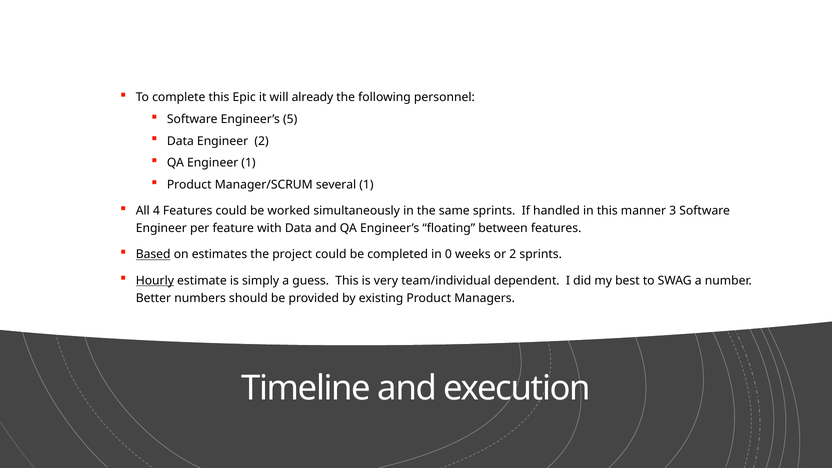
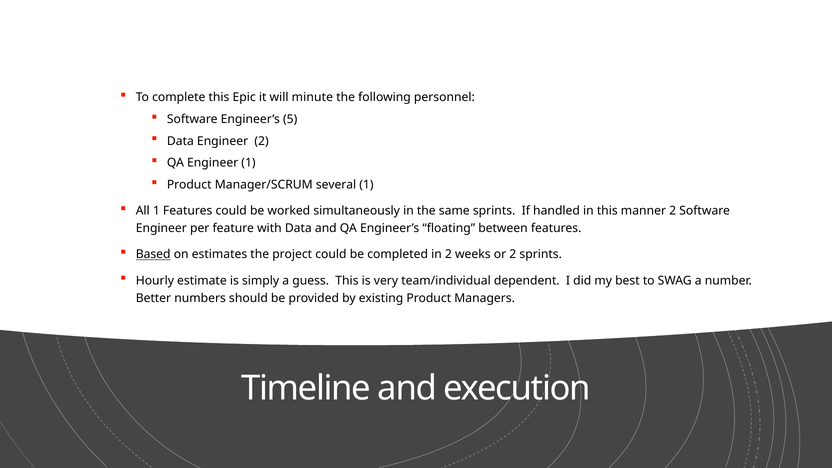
already: already -> minute (312, 97)
All 4: 4 -> 1 (156, 211)
manner 3: 3 -> 2 (673, 211)
in 0: 0 -> 2 (448, 254)
Hourly underline: present -> none (155, 281)
